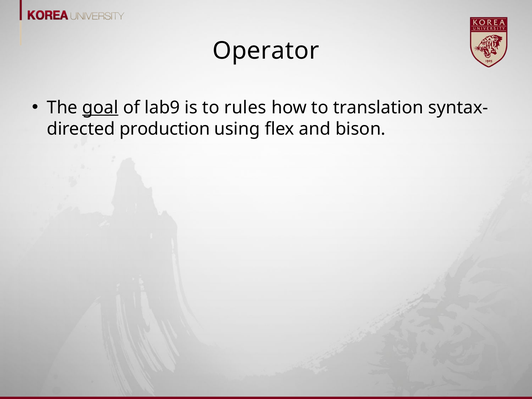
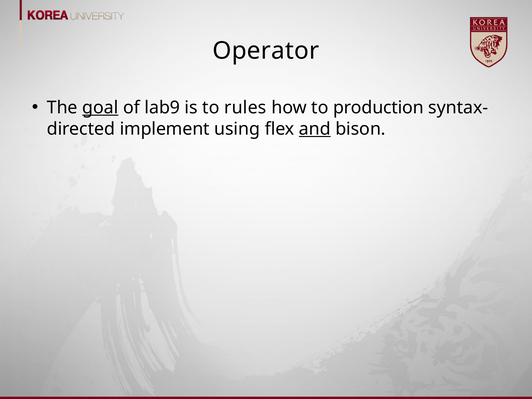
translation: translation -> production (378, 108)
production: production -> implement (165, 129)
and underline: none -> present (315, 129)
